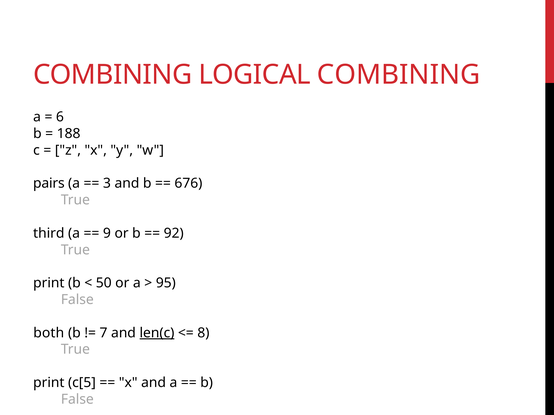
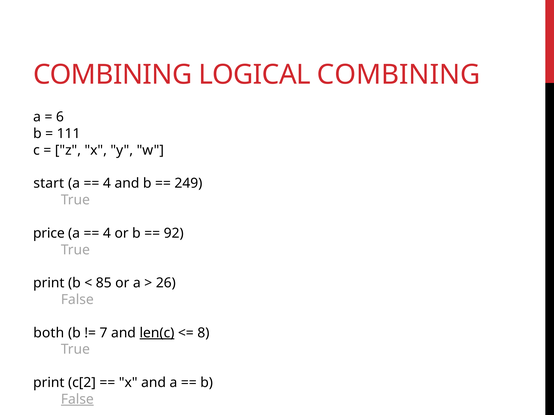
188: 188 -> 111 (69, 134)
pairs: pairs -> start (49, 184)
3: 3 -> 4 (107, 184)
676: 676 -> 249 (188, 184)
third: third -> price (49, 233)
9: 9 -> 4 (107, 233)
50: 50 -> 85 (104, 283)
95: 95 -> 26 (166, 283)
c[5: c[5 -> c[2 (82, 383)
False underline: none -> present (77, 400)
